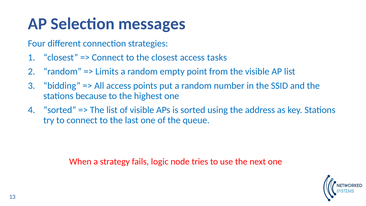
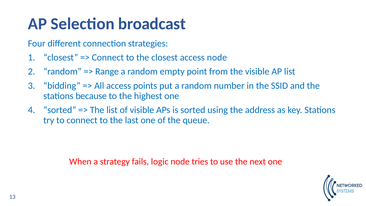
messages: messages -> broadcast (152, 24)
access tasks: tasks -> node (217, 57)
Limits: Limits -> Range (107, 72)
